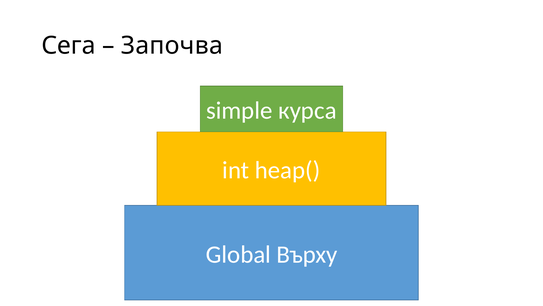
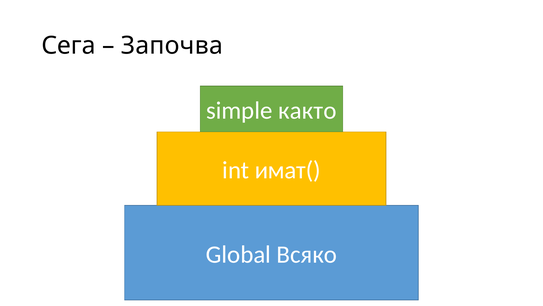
курса: курса -> както (307, 110)
heap(: heap( -> имат( (288, 170)
Върху: Върху -> Всяко (307, 254)
